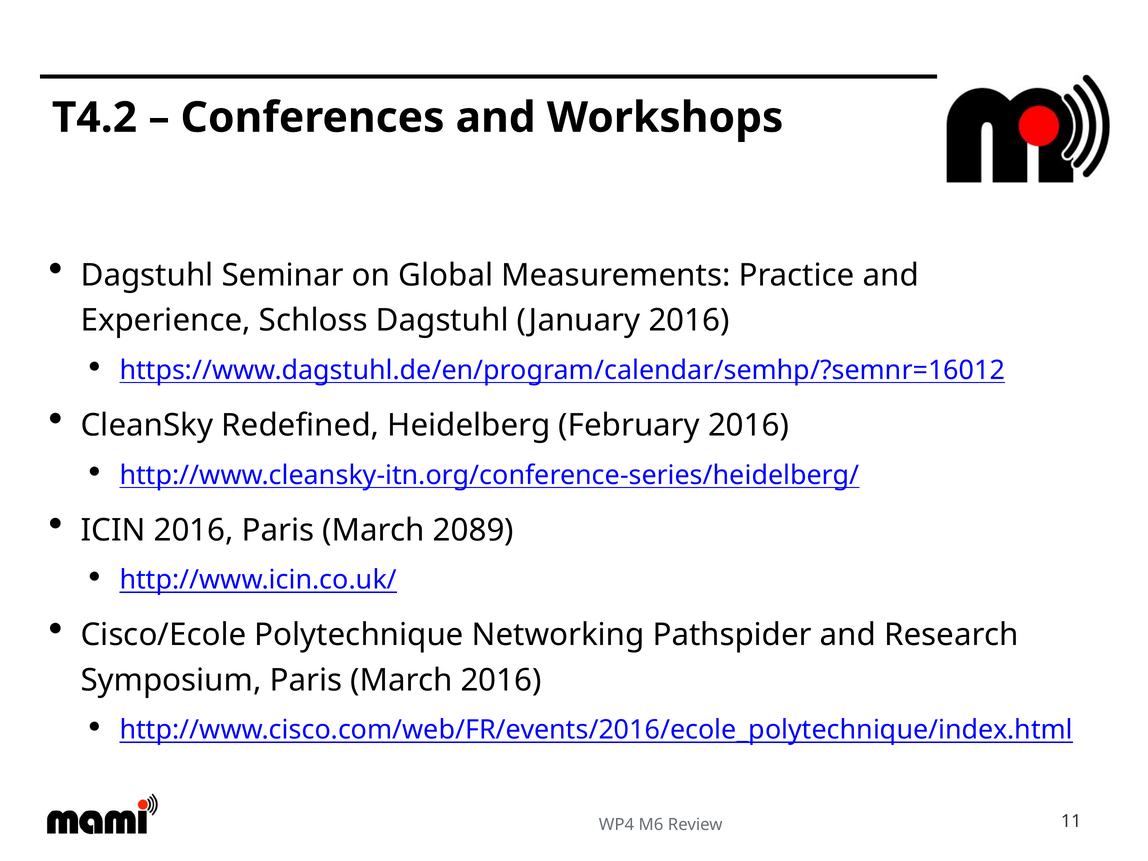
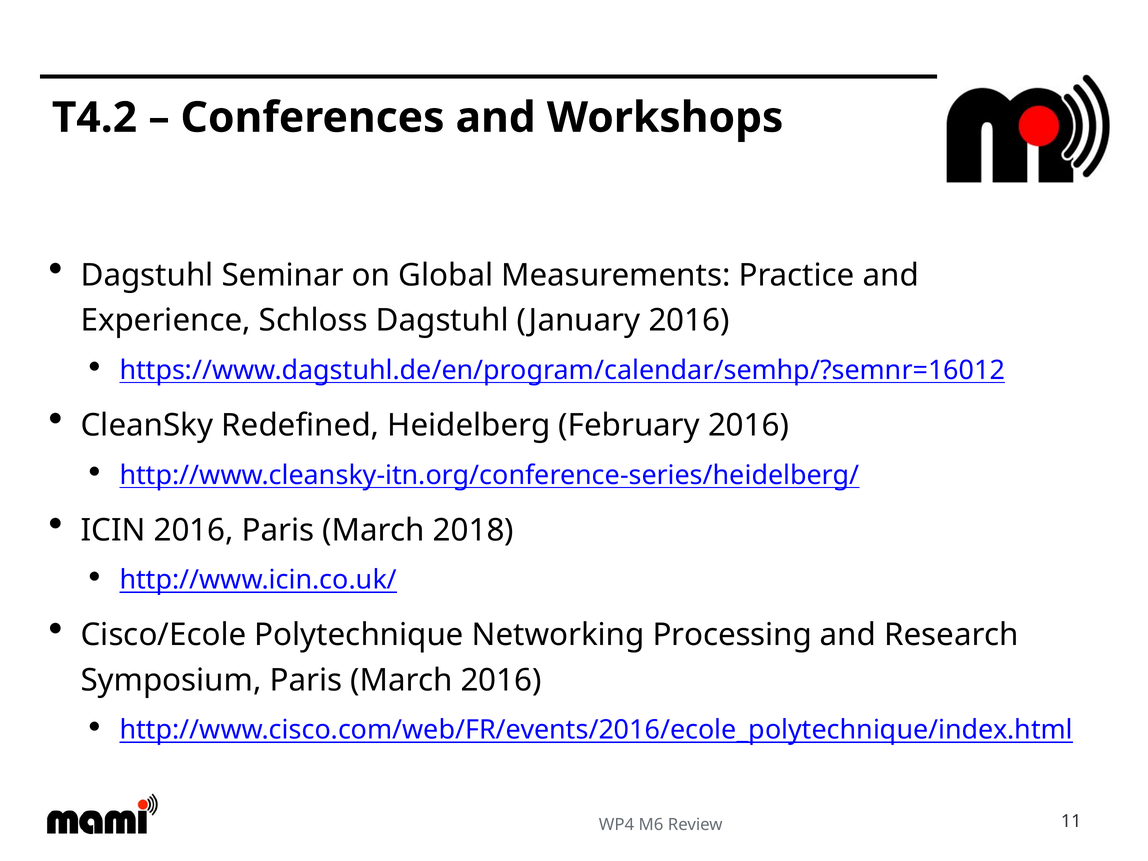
2089: 2089 -> 2018 (473, 530)
Pathspider: Pathspider -> Processing (732, 635)
